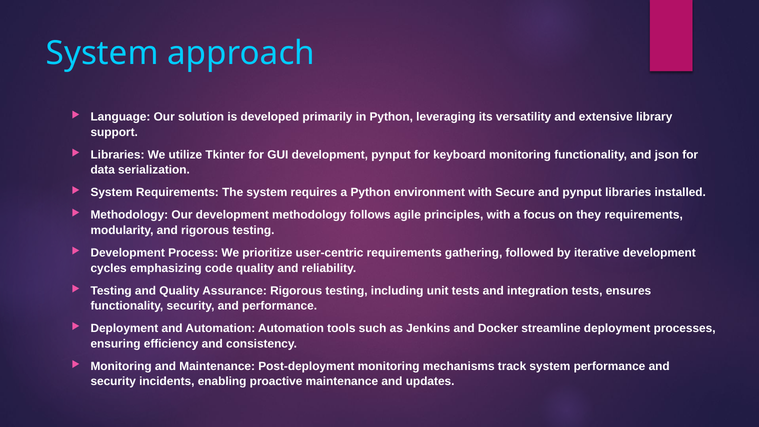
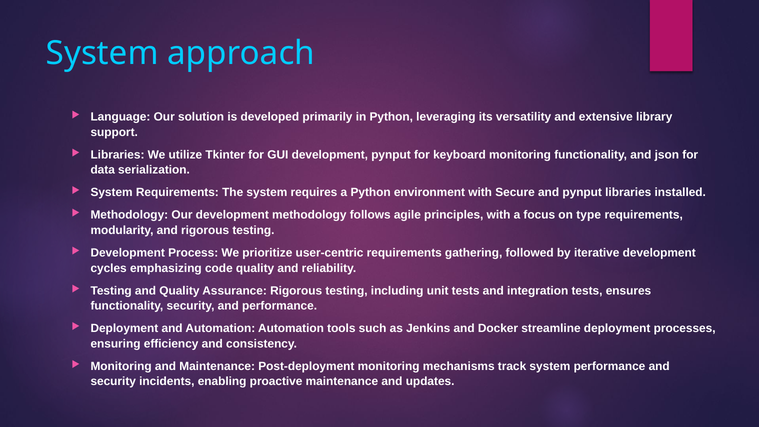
they: they -> type (589, 215)
